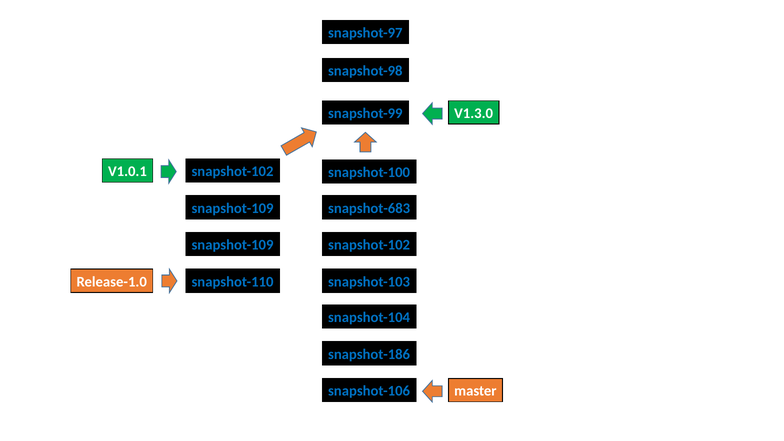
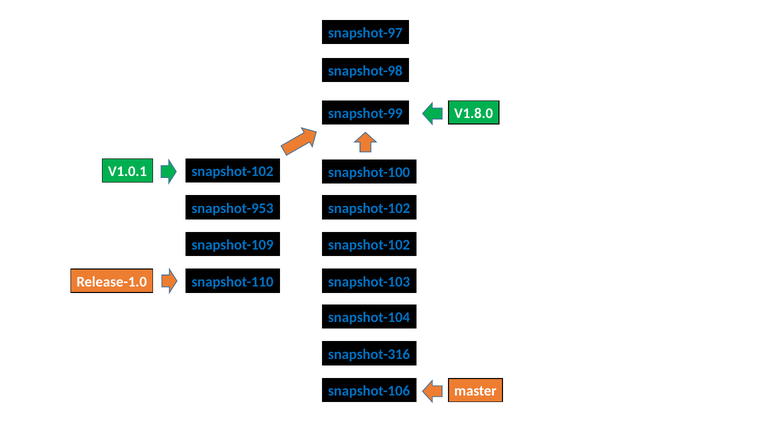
V1.3.0: V1.3.0 -> V1.8.0 (474, 113)
snapshot-109: snapshot-109 -> snapshot-953 (233, 208)
snapshot-683: snapshot-683 -> snapshot-102 (369, 208)
snapshot-186: snapshot-186 -> snapshot-316 (369, 354)
